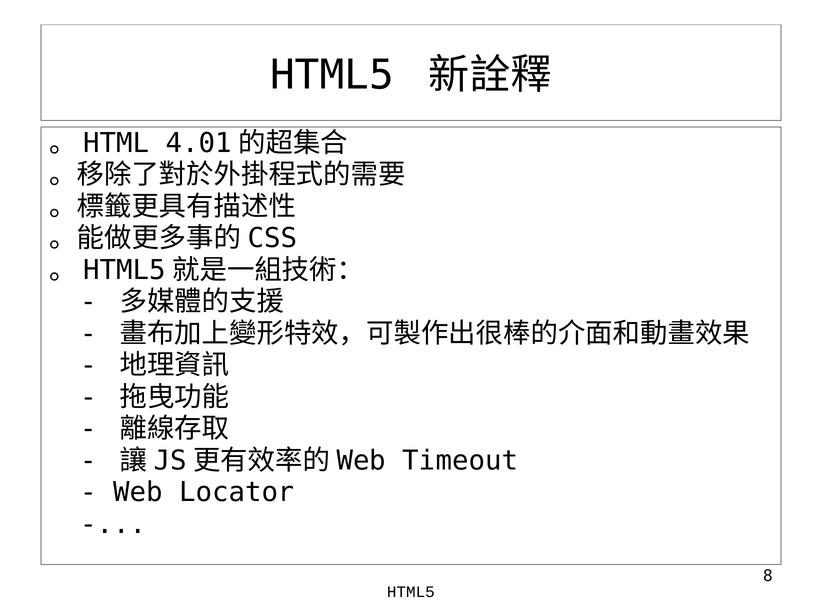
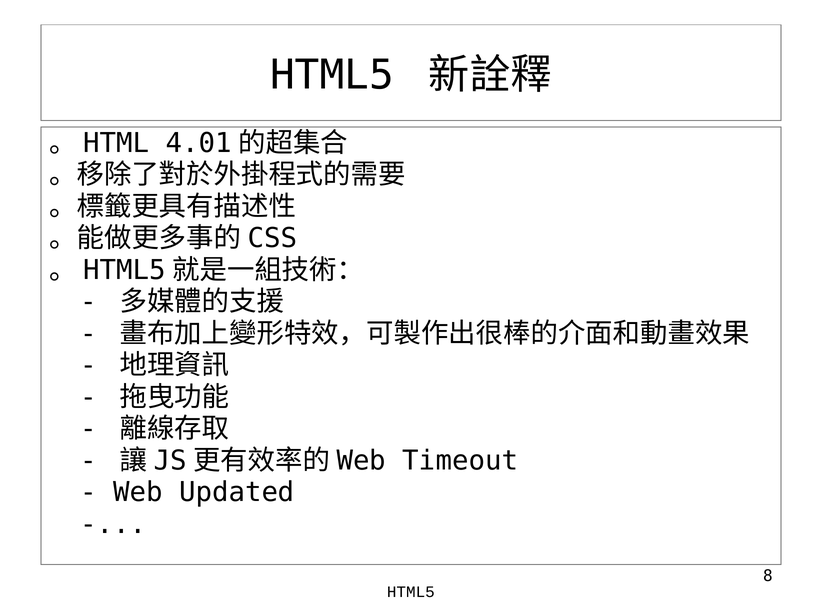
Locator: Locator -> Updated (237, 493)
